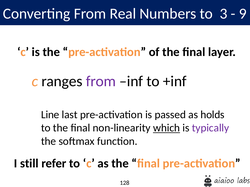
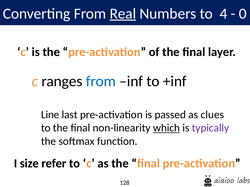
Real underline: none -> present (123, 14)
3: 3 -> 4 (223, 14)
9: 9 -> 0 (243, 14)
from colour: purple -> blue (101, 82)
holds: holds -> clues (212, 115)
still: still -> size (29, 164)
